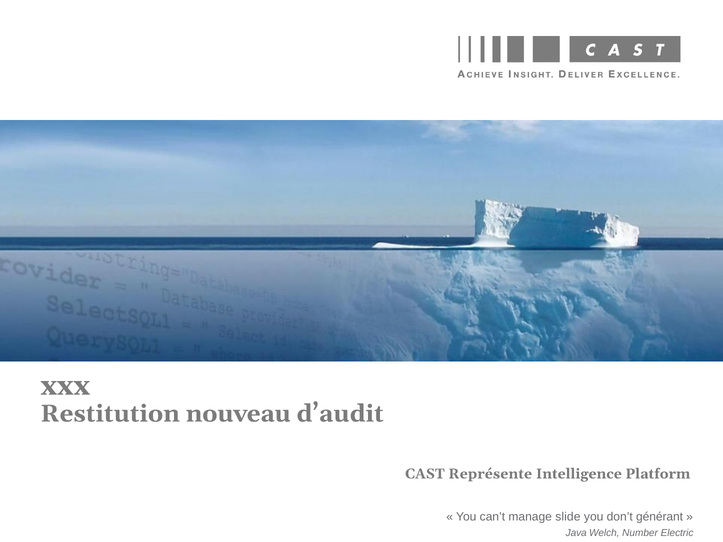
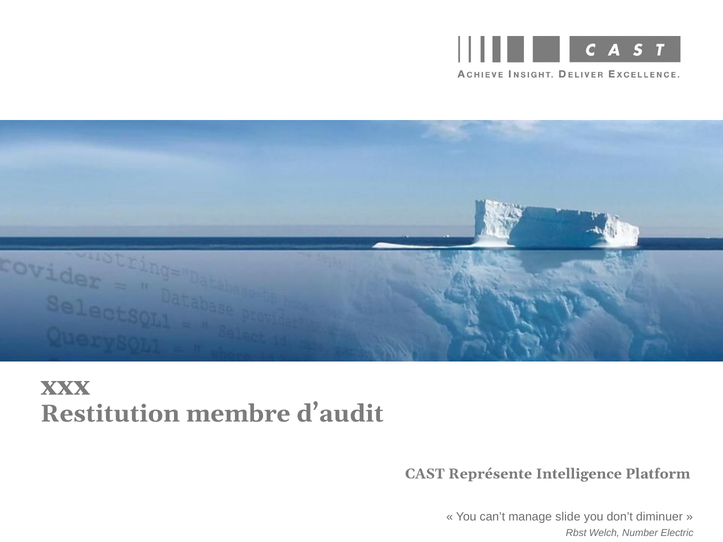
nouveau: nouveau -> membre (238, 414)
générant: générant -> diminuer (659, 517)
Java: Java -> Rbst (576, 533)
